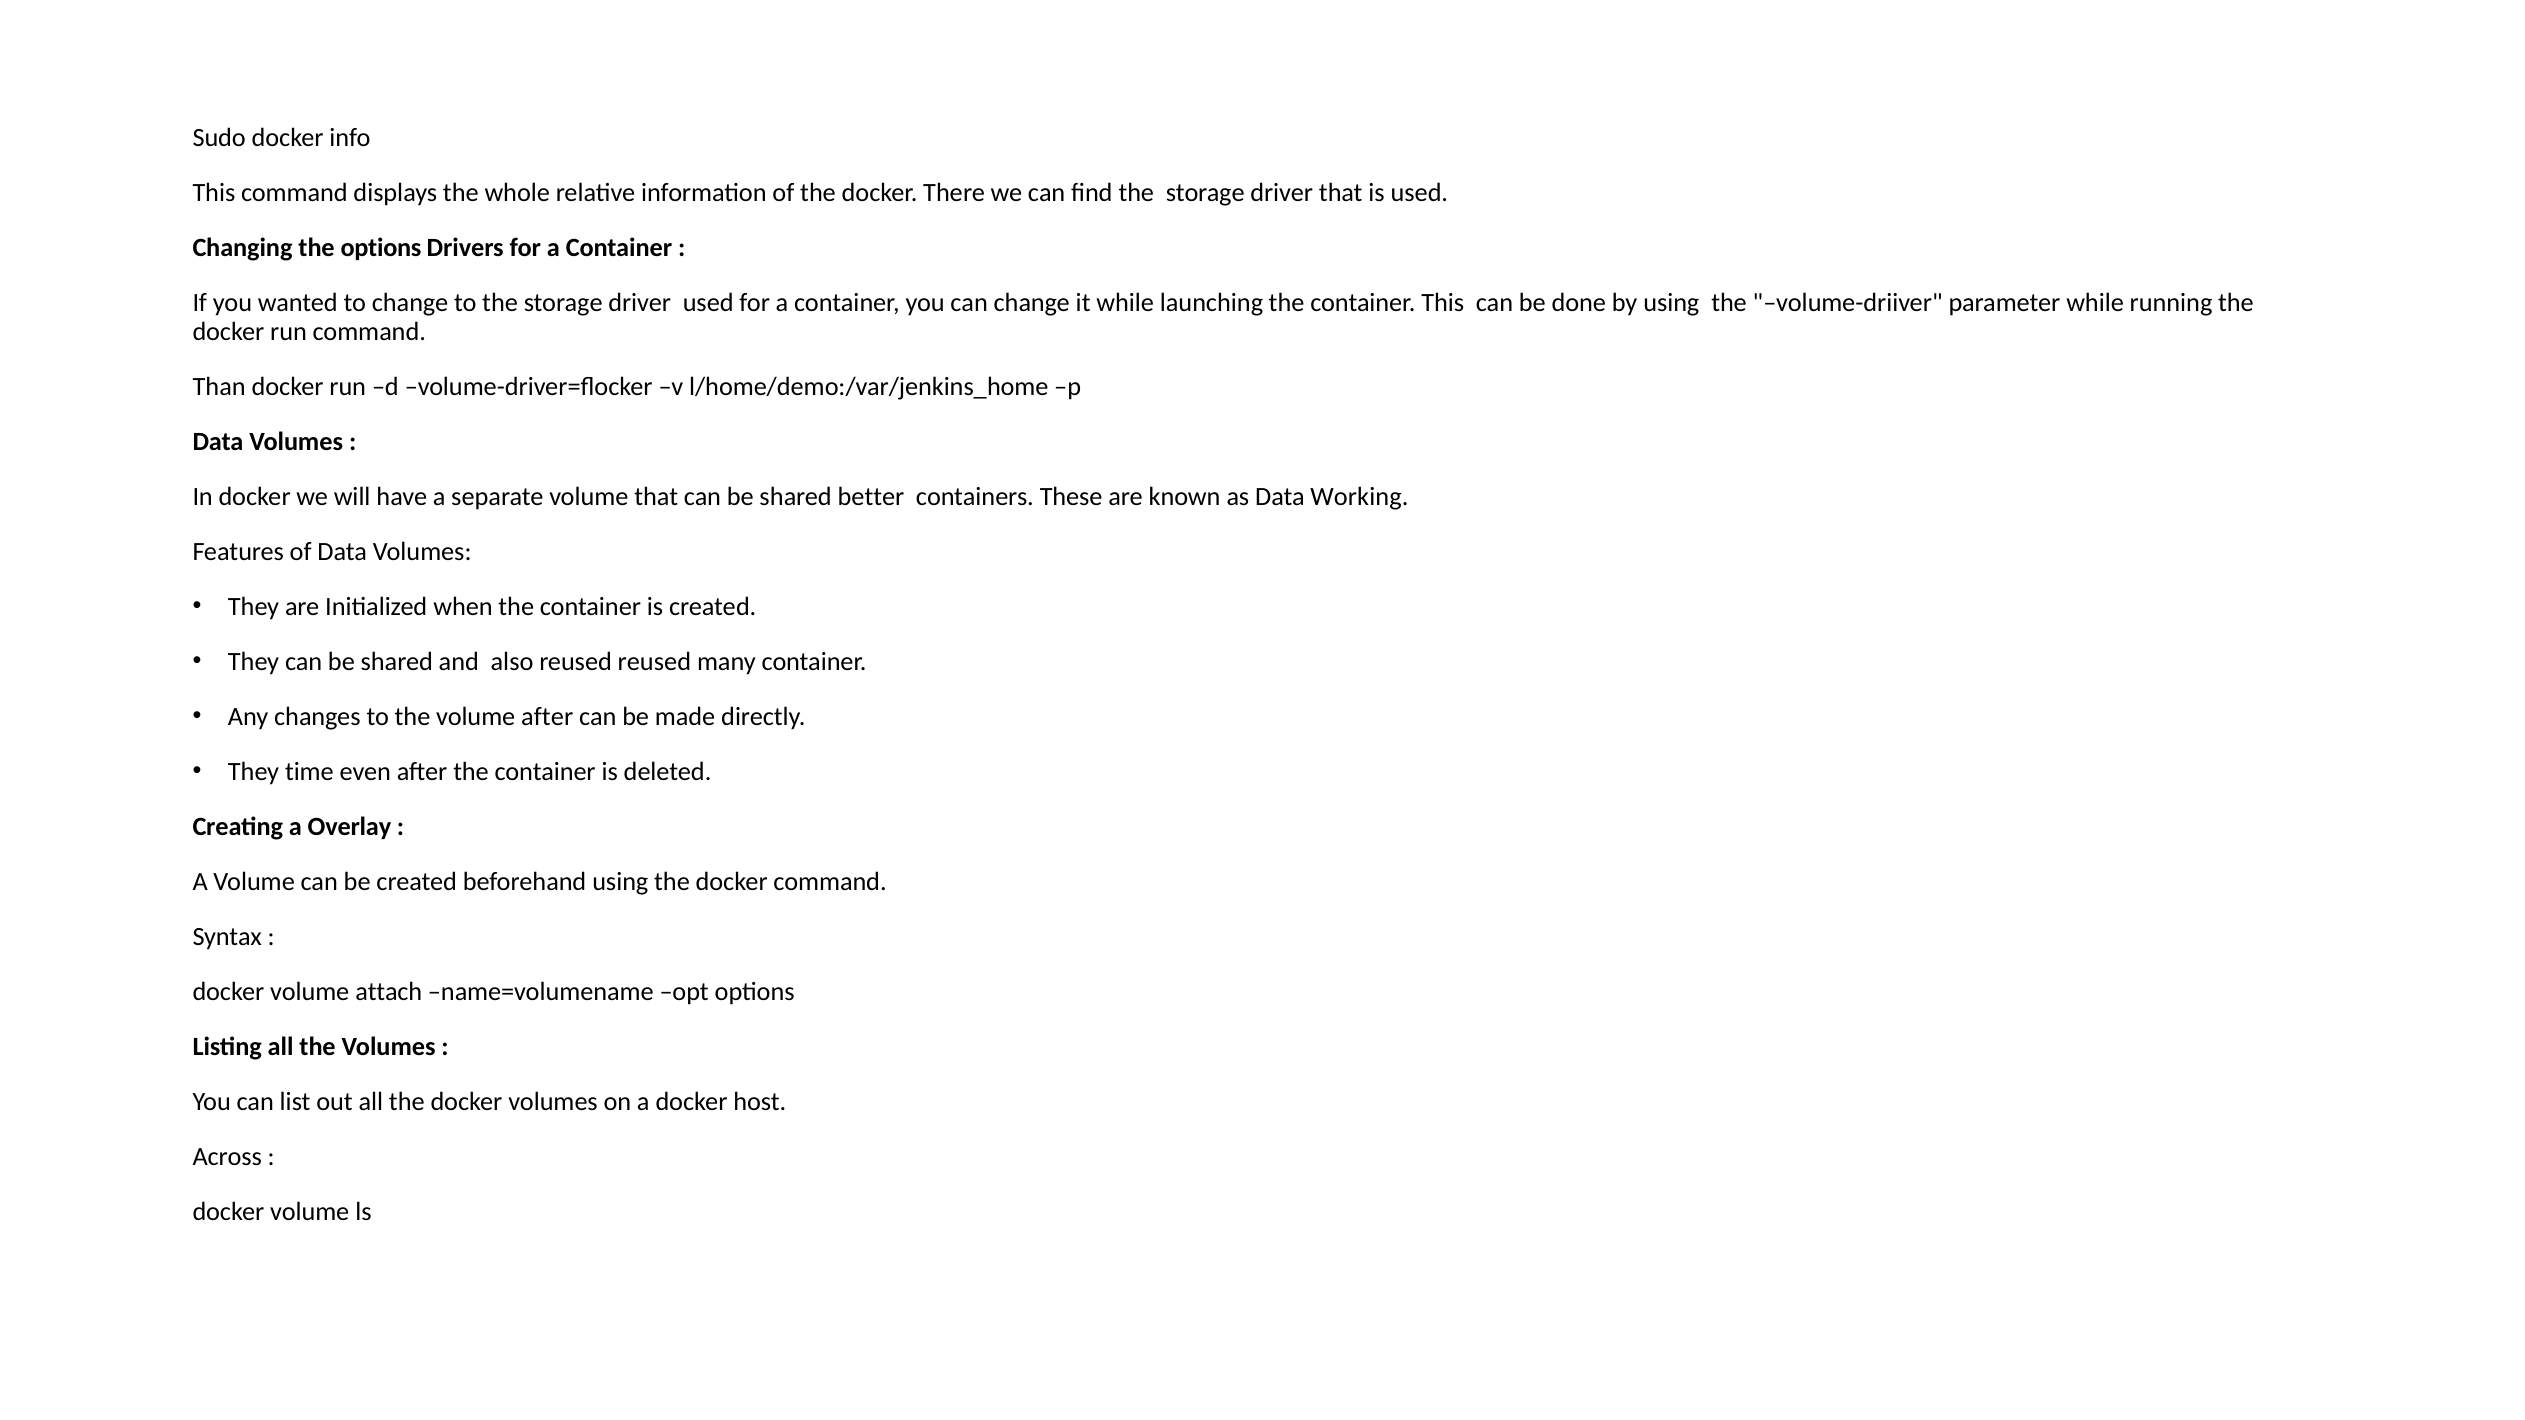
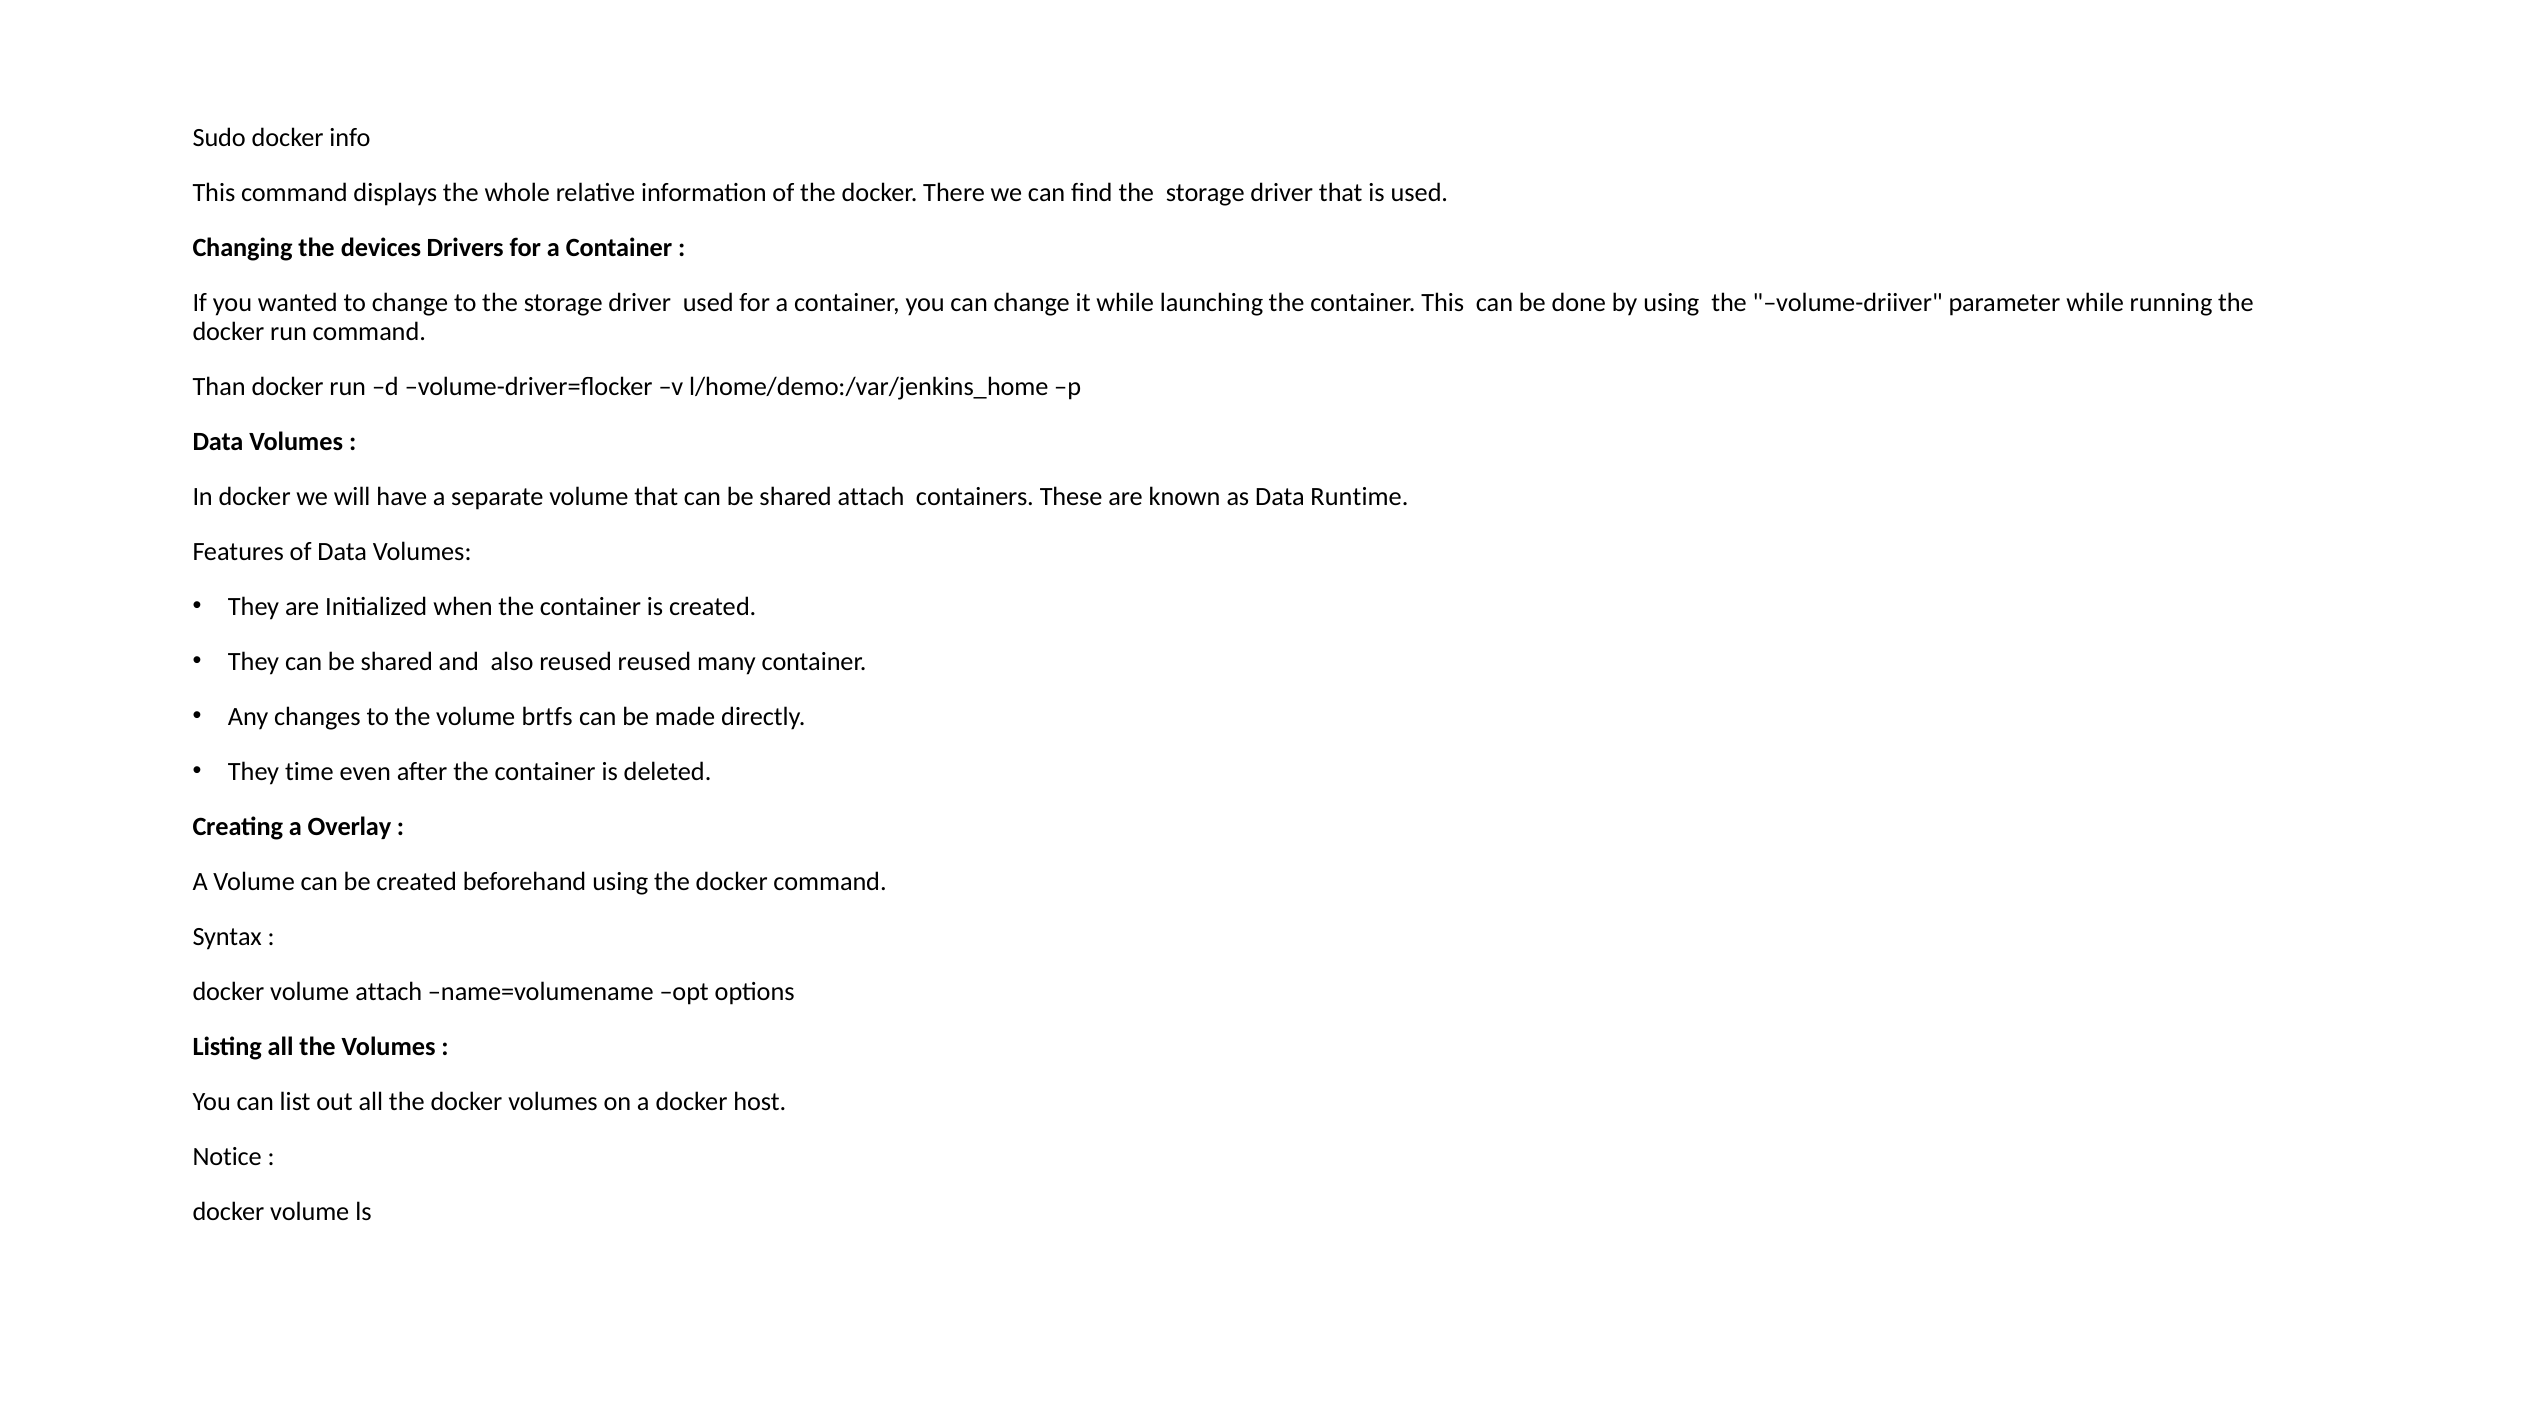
the options: options -> devices (381, 248)
shared better: better -> attach (871, 497)
Working: Working -> Runtime (1360, 497)
volume after: after -> brtfs (547, 717)
Across: Across -> Notice (227, 1157)
